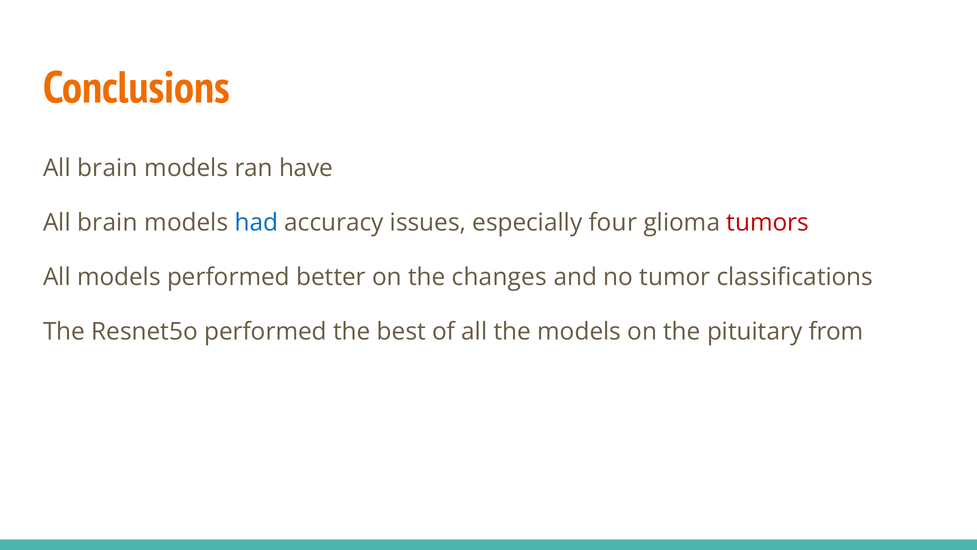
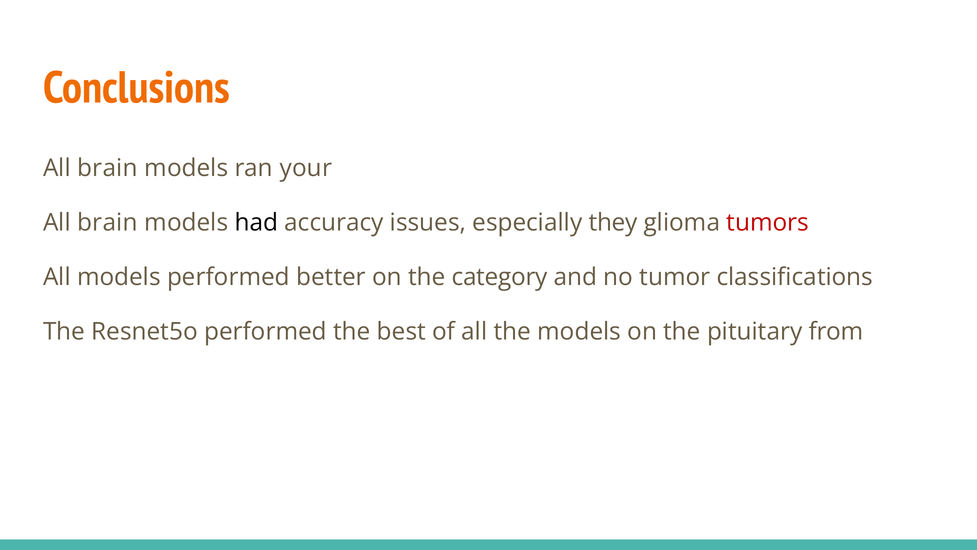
have: have -> your (306, 168)
had colour: blue -> black (256, 222)
four: four -> they (613, 222)
changes: changes -> category (500, 277)
